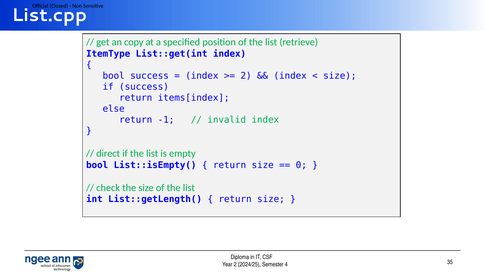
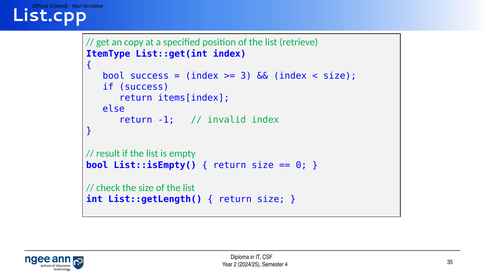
2: 2 -> 3 (246, 76)
direct: direct -> result (108, 153)
